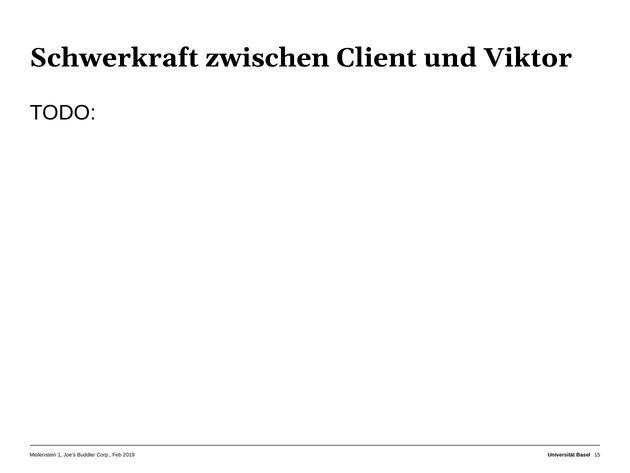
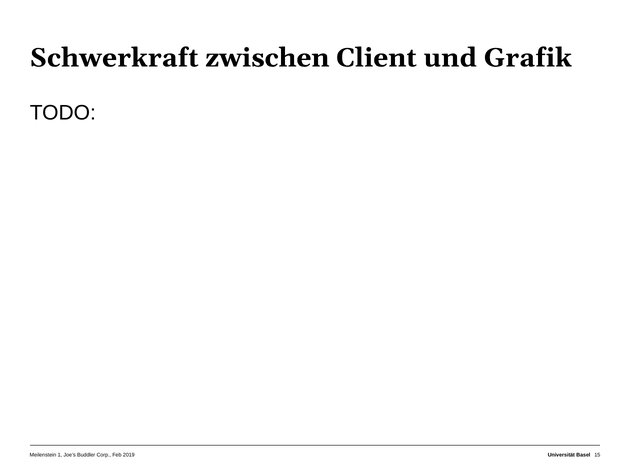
Viktor: Viktor -> Grafik (528, 58)
